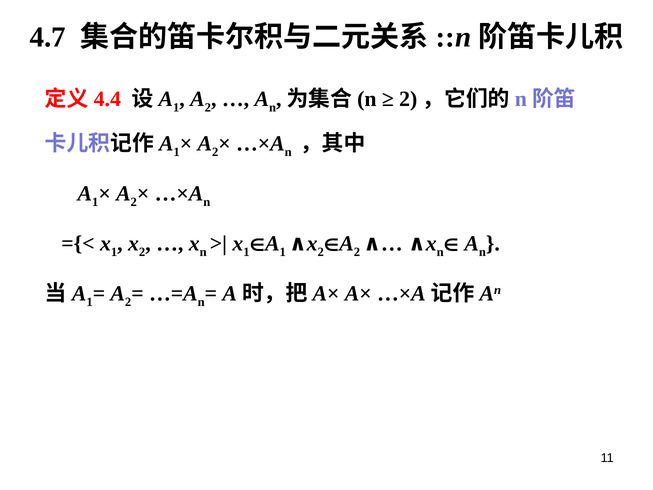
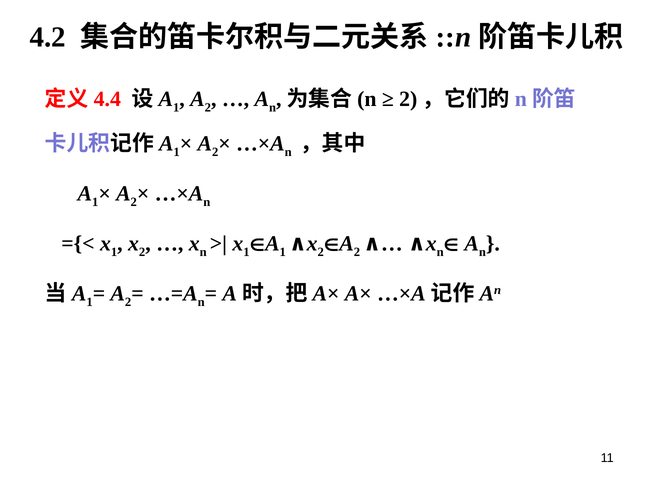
4.7: 4.7 -> 4.2 (48, 37)
